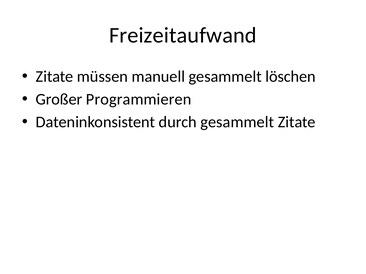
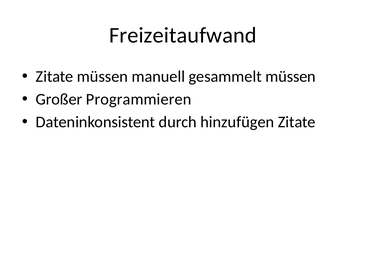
gesammelt löschen: löschen -> müssen (291, 77)
durch gesammelt: gesammelt -> hinzufügen (237, 122)
